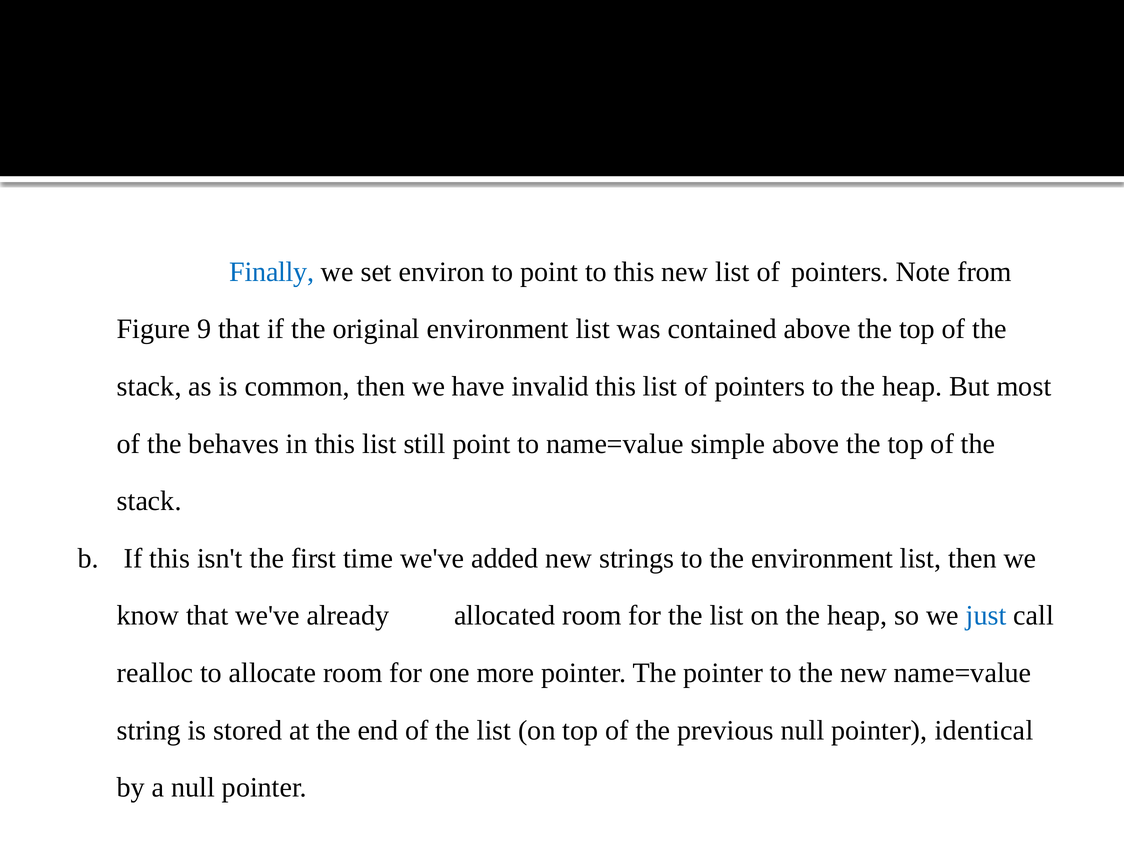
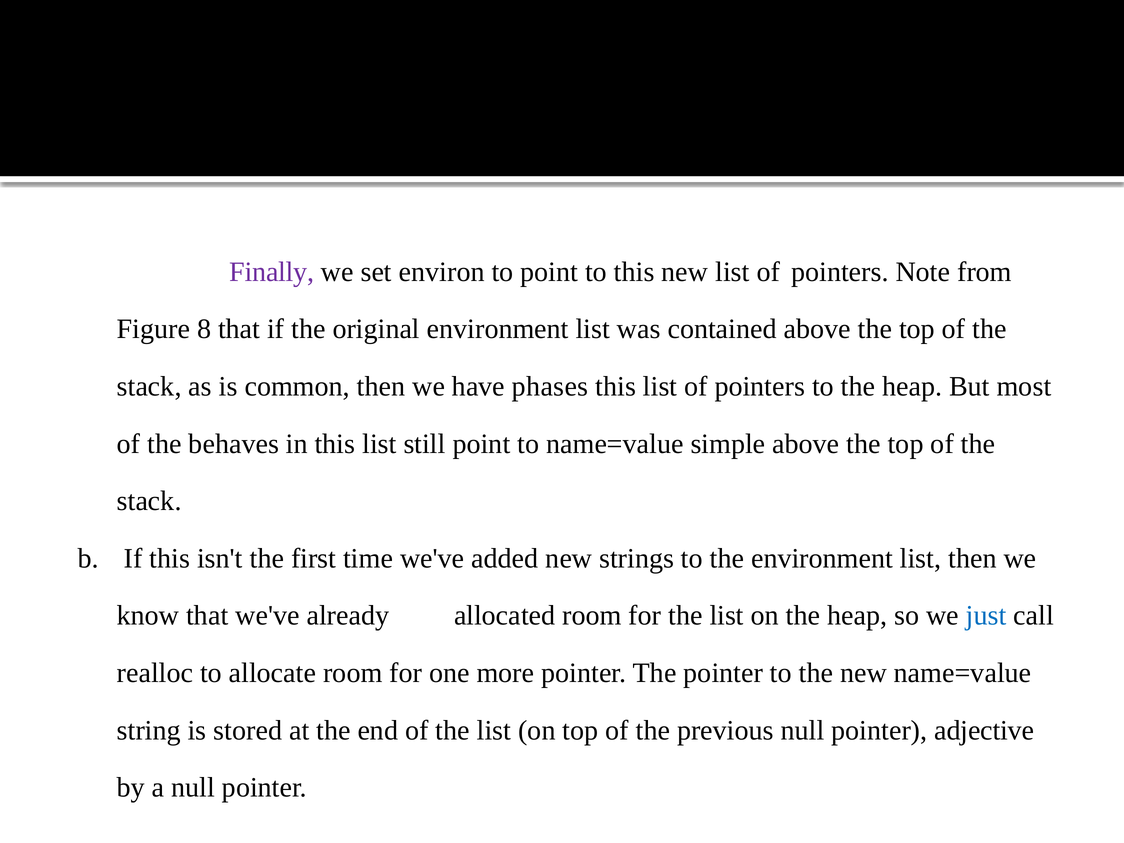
Finally colour: blue -> purple (272, 272)
9: 9 -> 8 (204, 329)
invalid: invalid -> phases (550, 386)
identical: identical -> adjective (984, 730)
